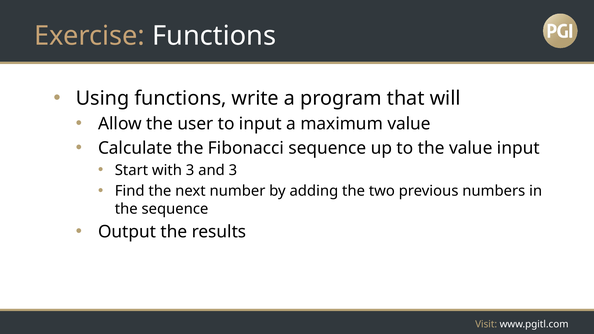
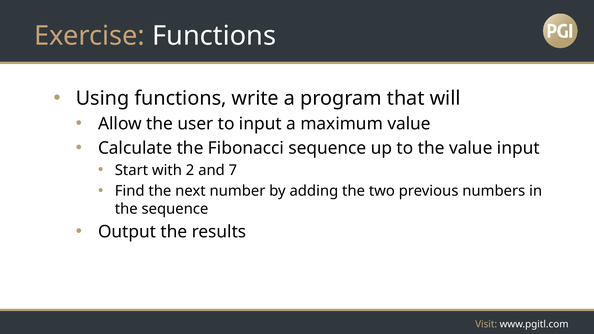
with 3: 3 -> 2 (190, 170)
and 3: 3 -> 7 (233, 170)
